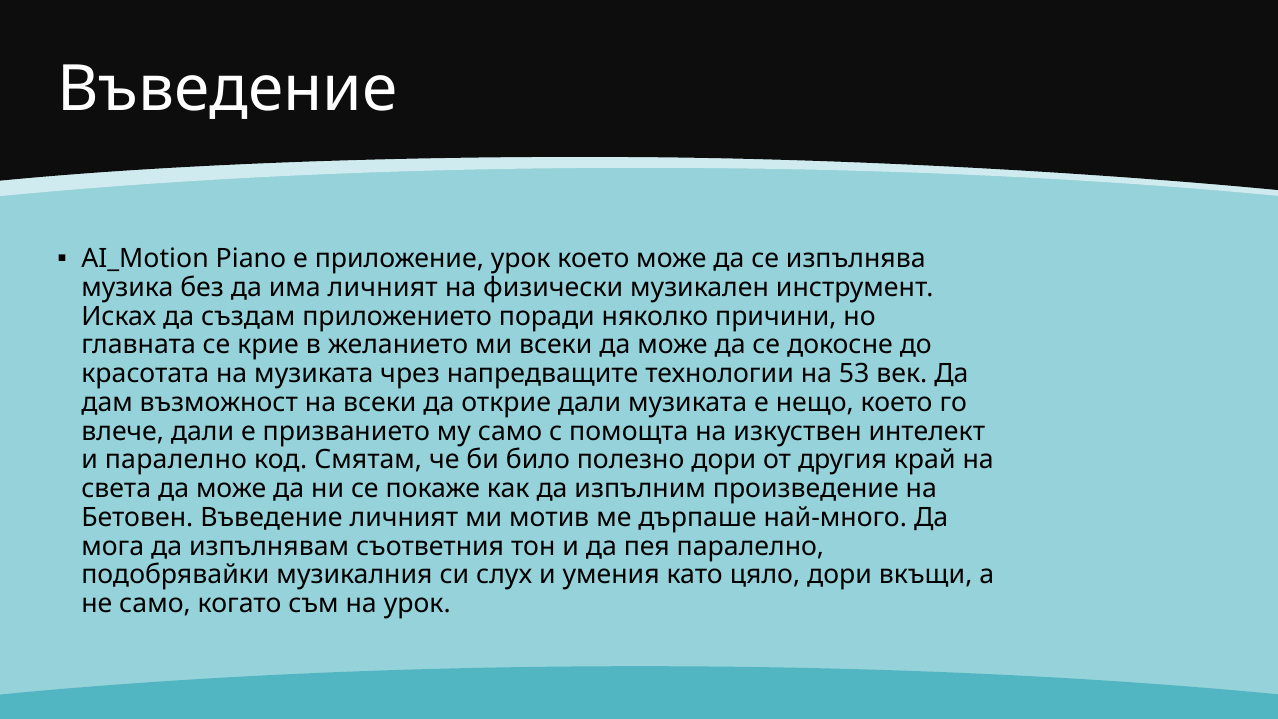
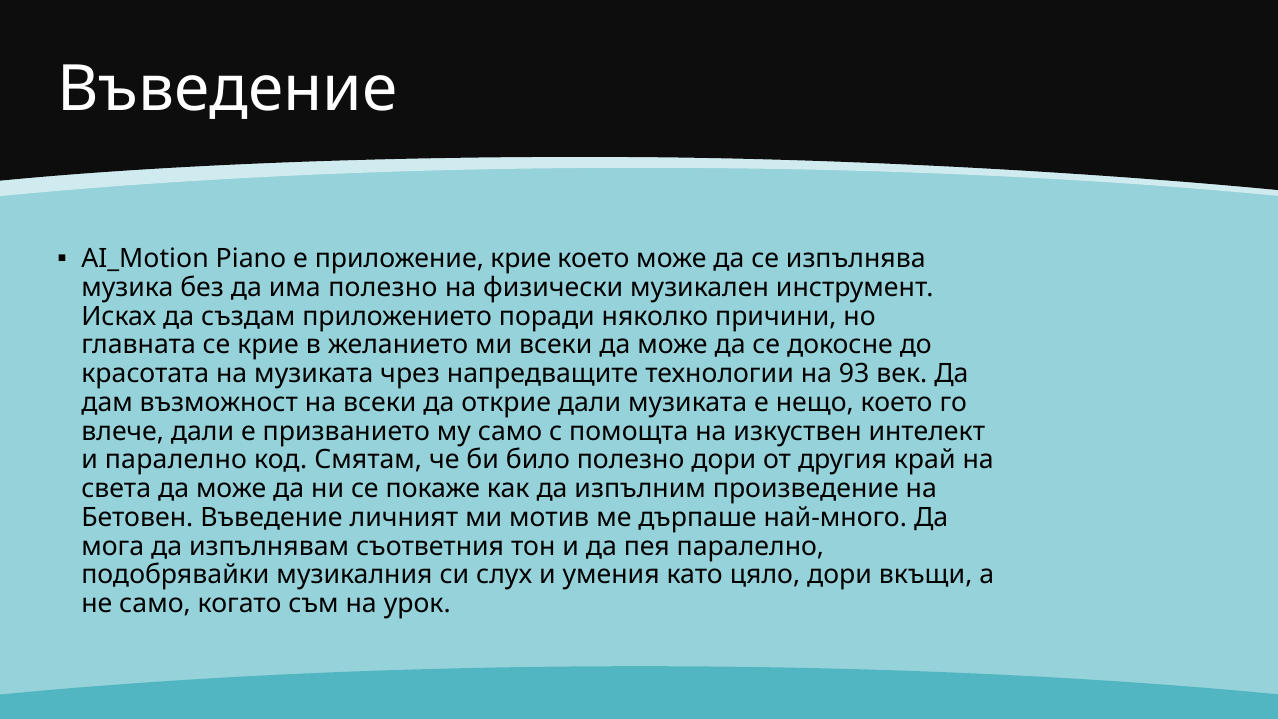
приложение урок: урок -> крие (521, 259)
има личният: личният -> полезно (383, 287)
53: 53 -> 93 (854, 374)
